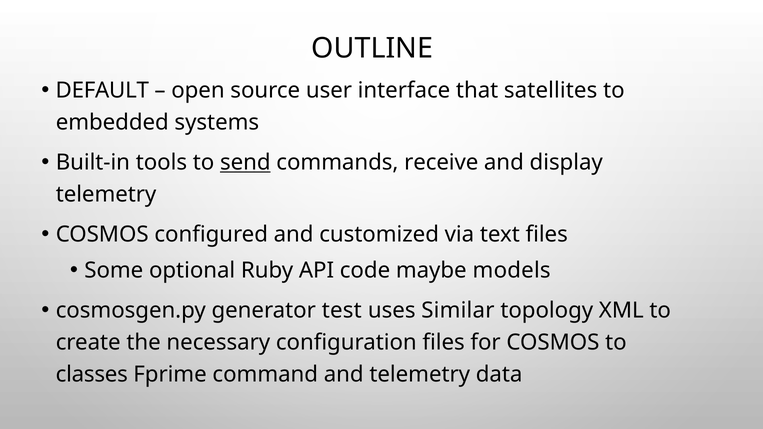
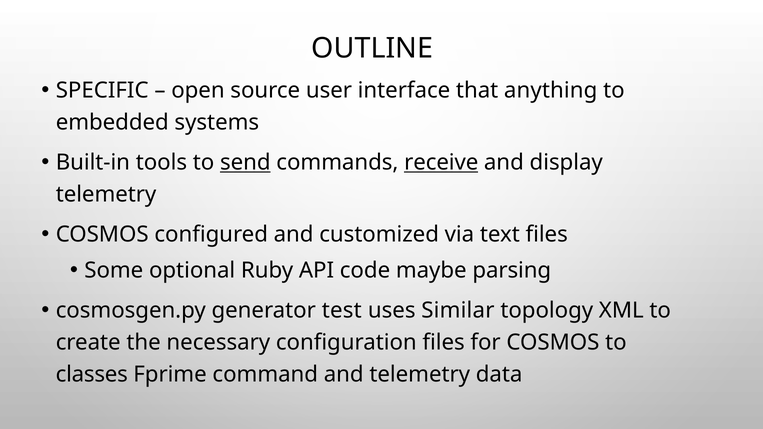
DEFAULT: DEFAULT -> SPECIFIC (102, 90)
satellites: satellites -> anything (551, 90)
receive underline: none -> present (441, 163)
models: models -> parsing (512, 271)
